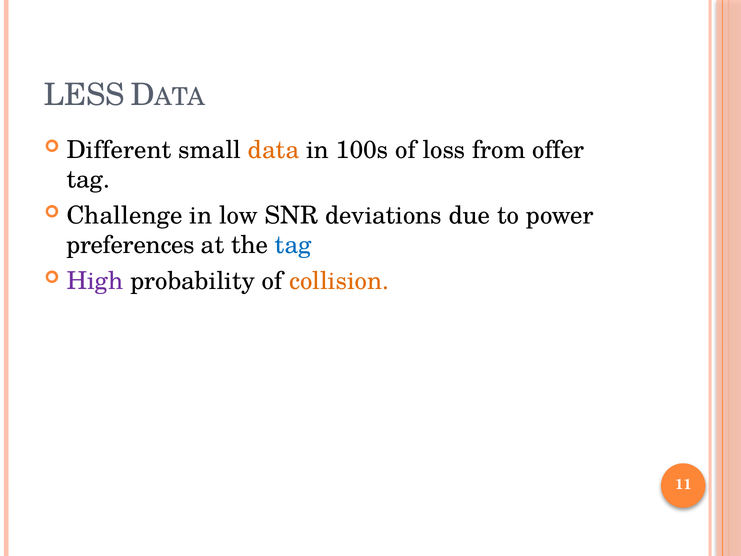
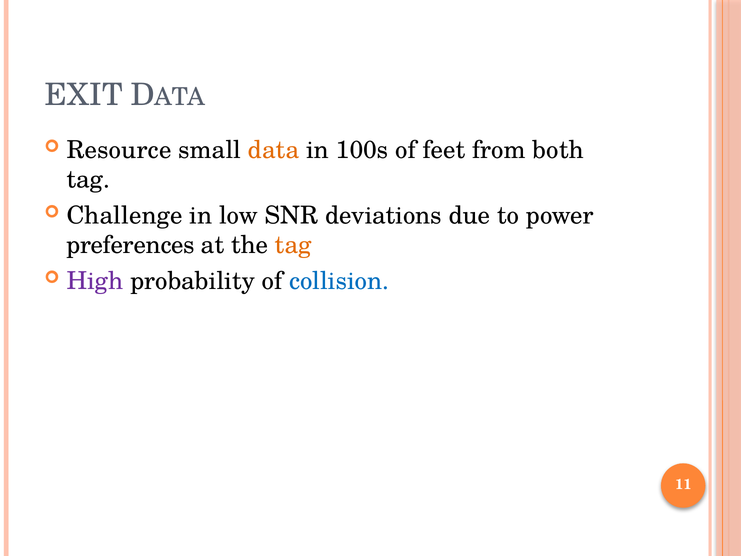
LESS: LESS -> EXIT (84, 95)
Different: Different -> Resource (119, 150)
loss: loss -> feet (444, 150)
offer: offer -> both (558, 150)
tag colour: blue -> orange (293, 245)
collision colour: orange -> blue (339, 281)
